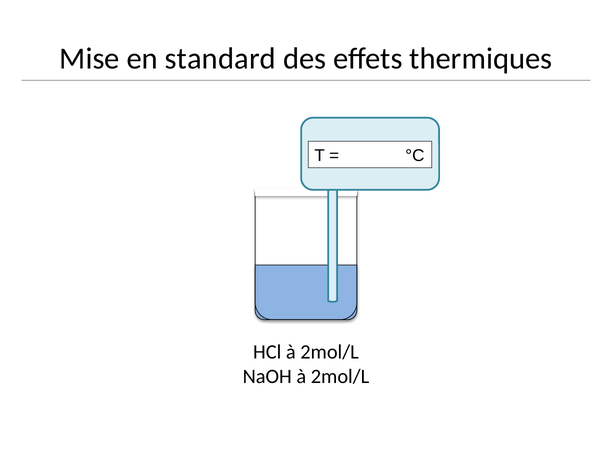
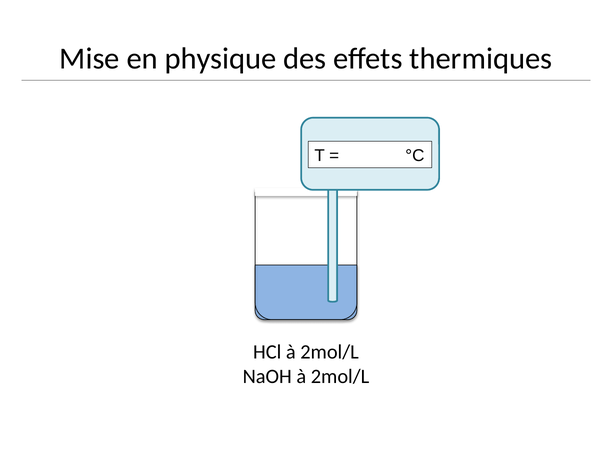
standard: standard -> physique (220, 59)
